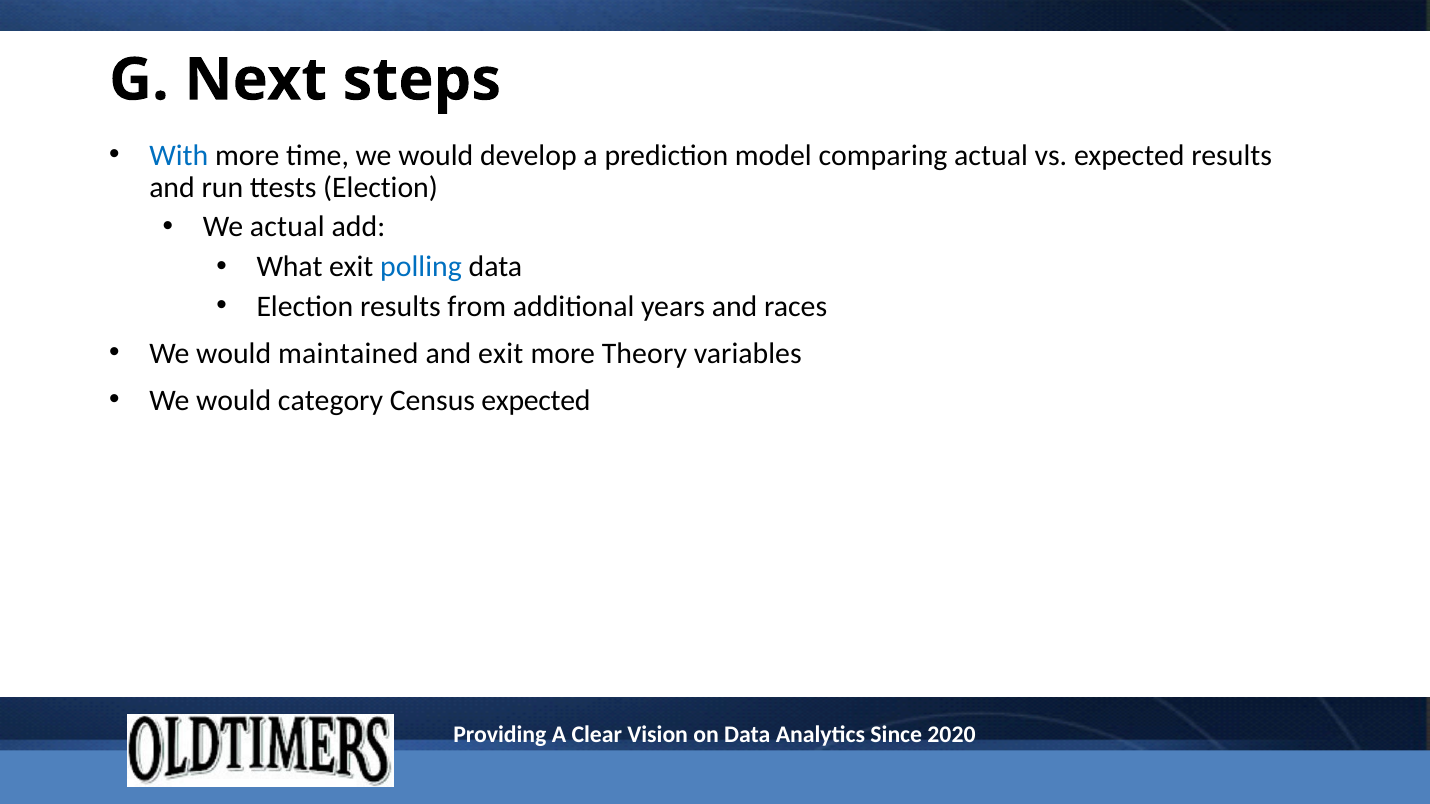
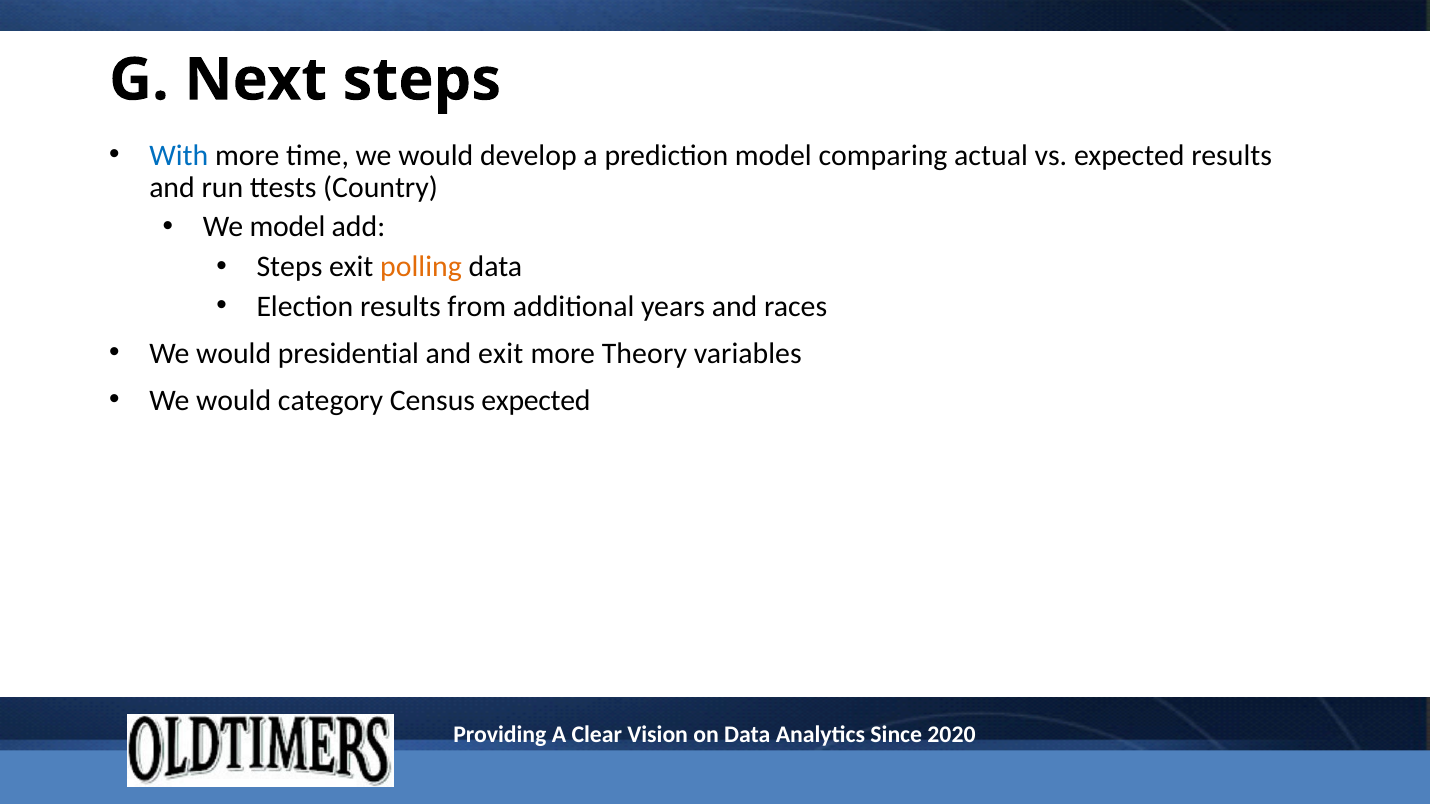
ttests Election: Election -> Country (381, 188)
We actual: actual -> model (288, 227)
What: What -> Steps (289, 267)
polling colour: blue -> orange (421, 267)
maintained: maintained -> presidential (348, 353)
